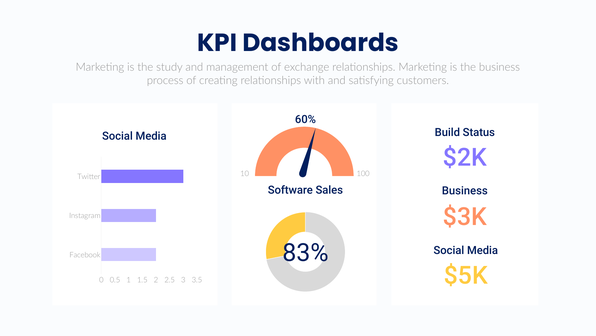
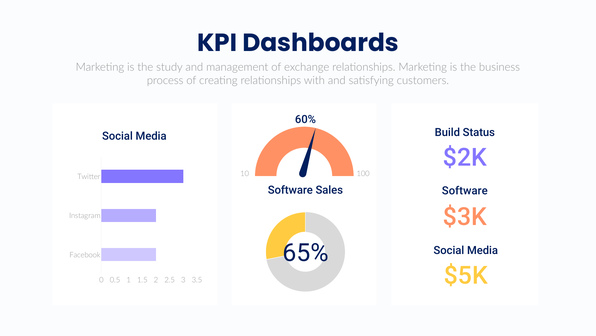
Business: Business -> Software (465, 191)
83%: 83% -> 65% (306, 252)
